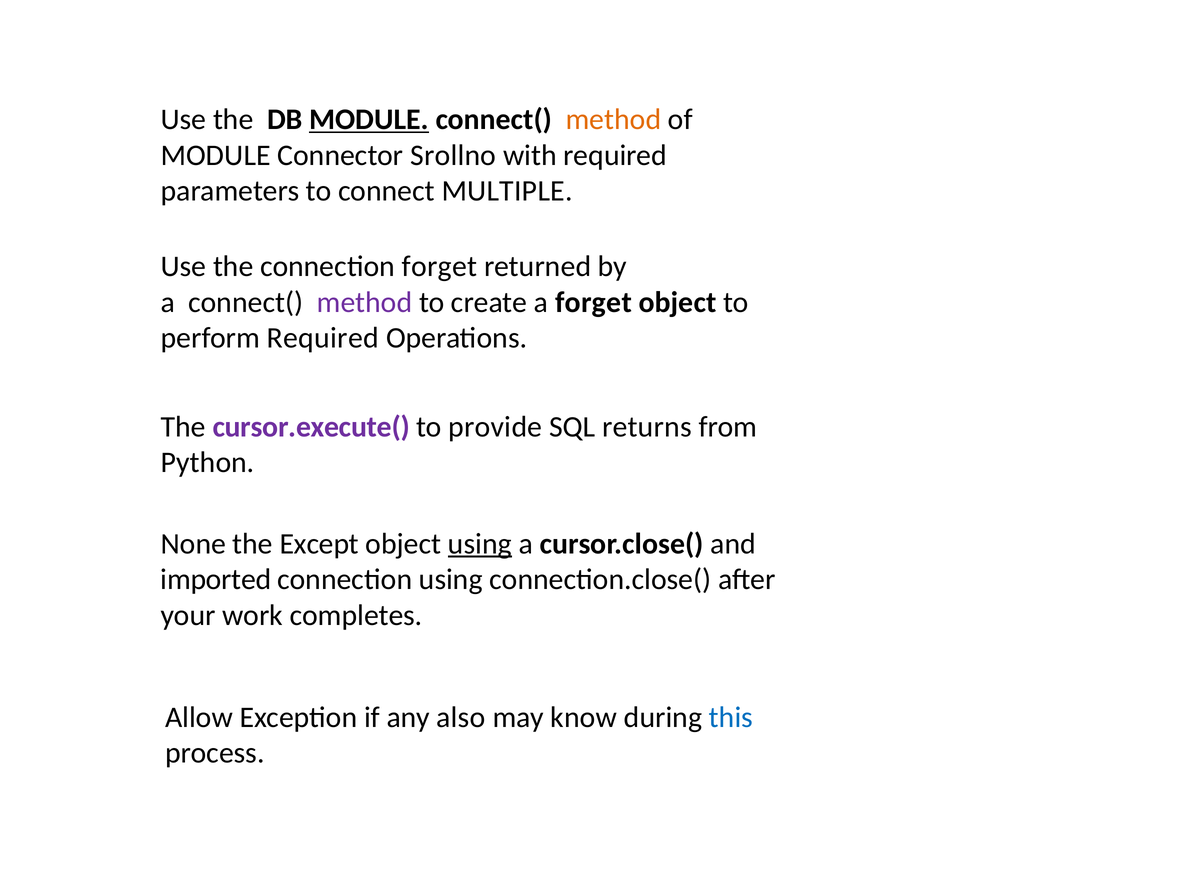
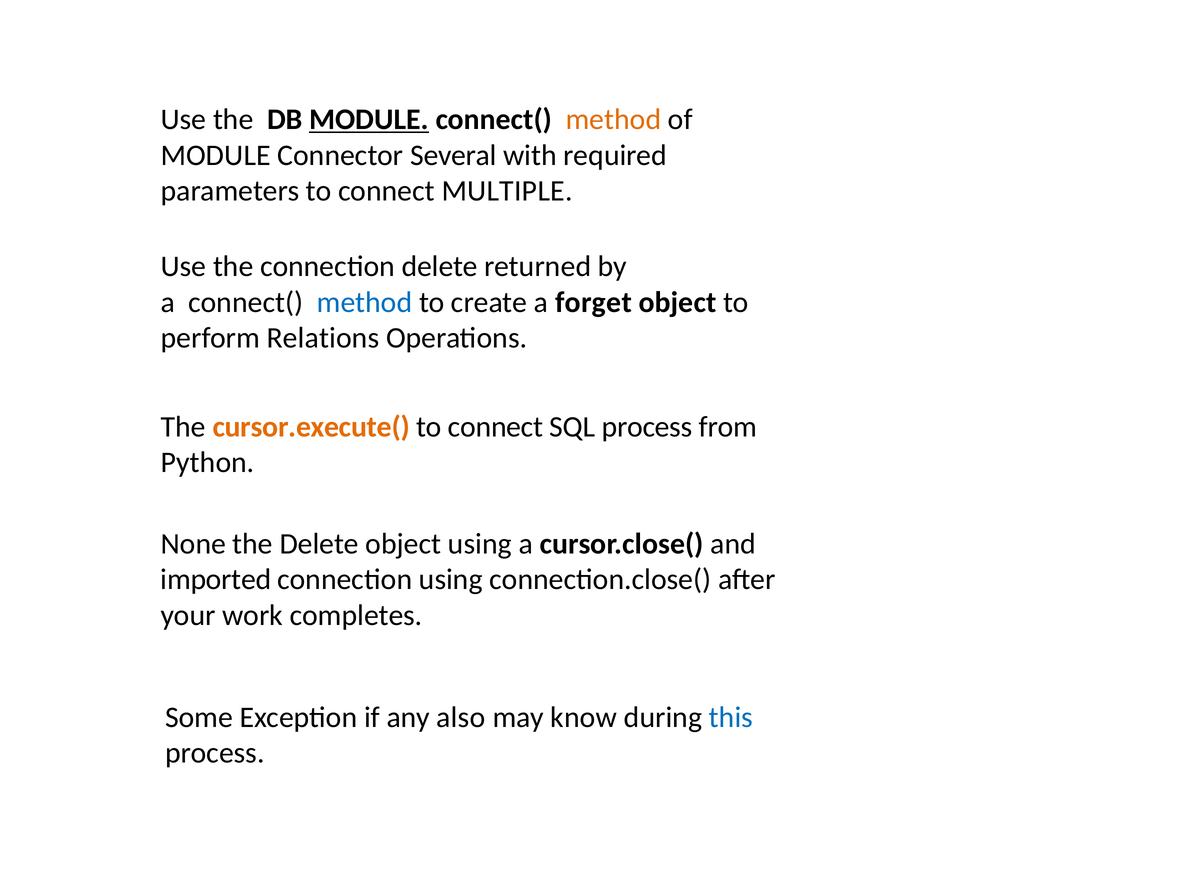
Srollno: Srollno -> Several (453, 155)
connection forget: forget -> delete (440, 266)
method colour: purple -> blue (364, 302)
perform Required: Required -> Relations (323, 338)
cursor.execute( colour: purple -> orange (311, 427)
provide: provide -> connect (496, 427)
SQL returns: returns -> process (647, 427)
the Except: Except -> Delete (319, 544)
using underline: present -> none (480, 544)
Allow: Allow -> Some (199, 717)
